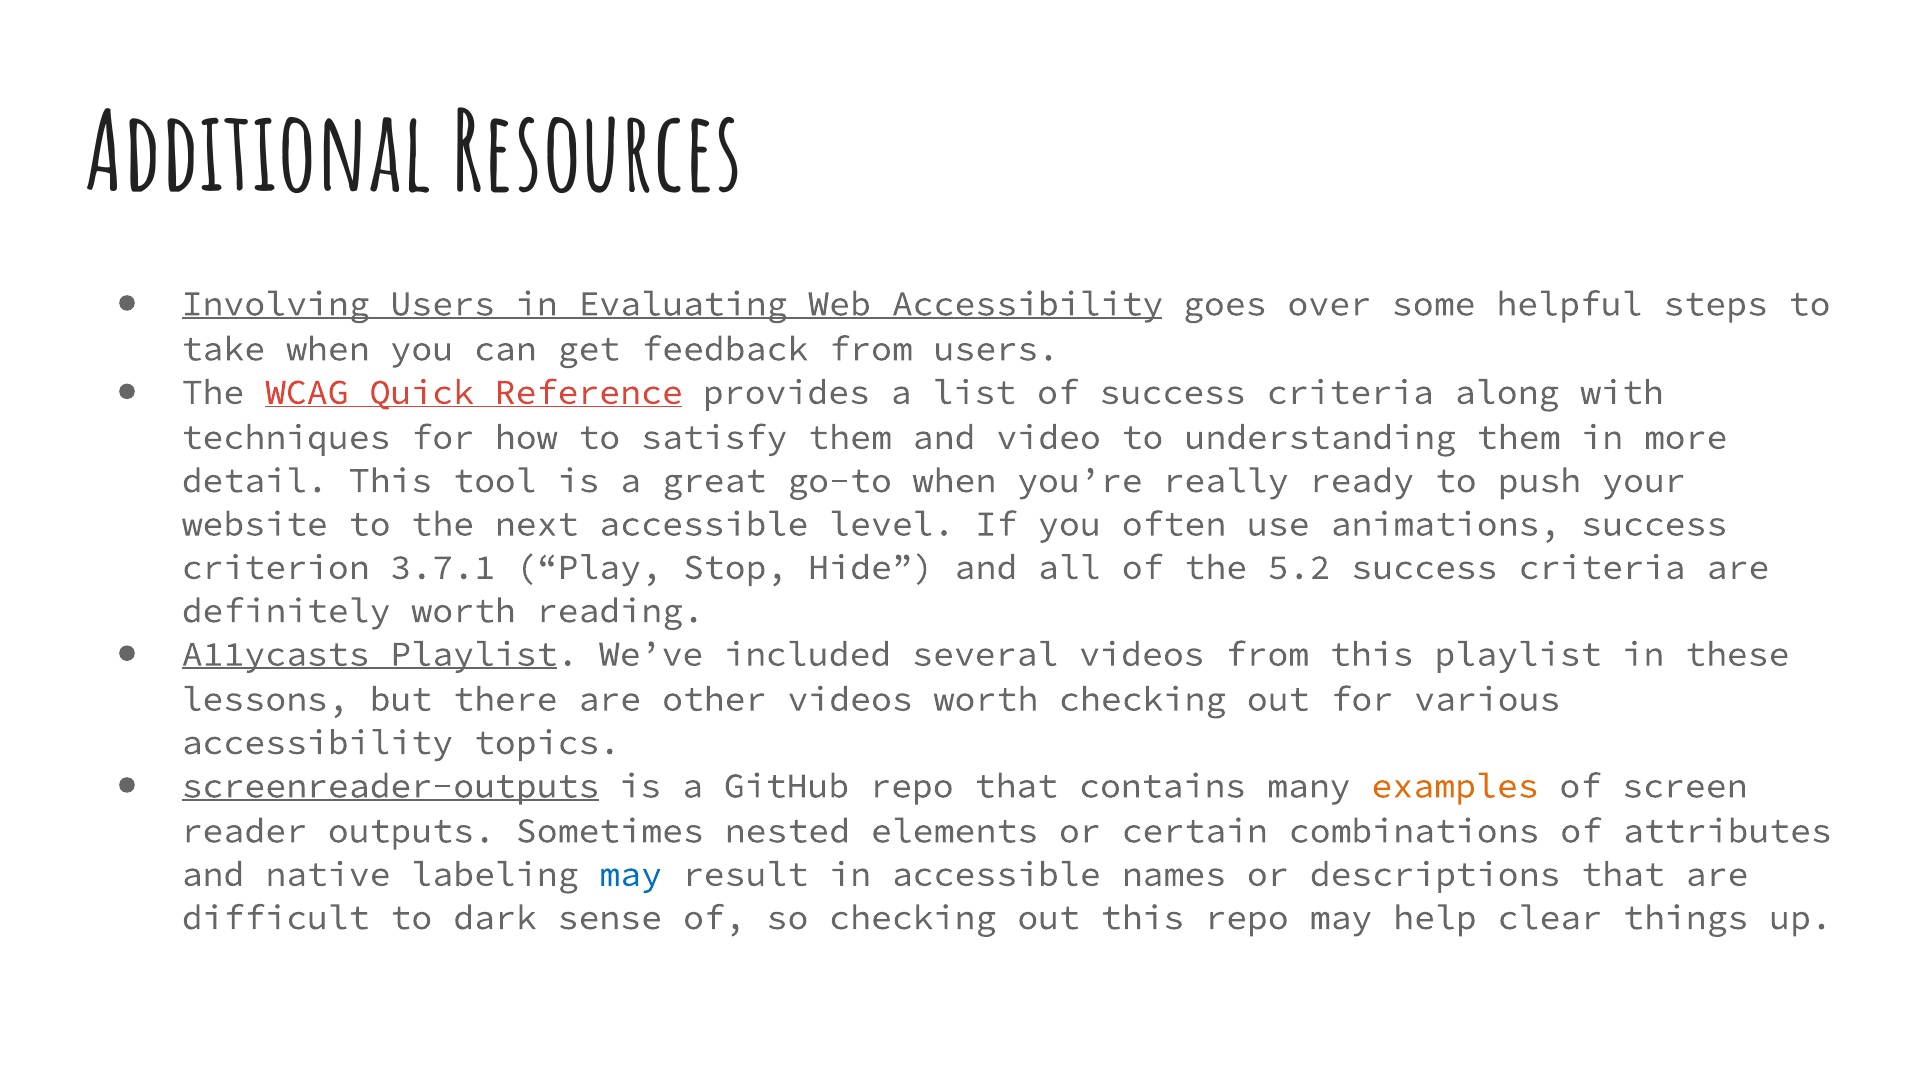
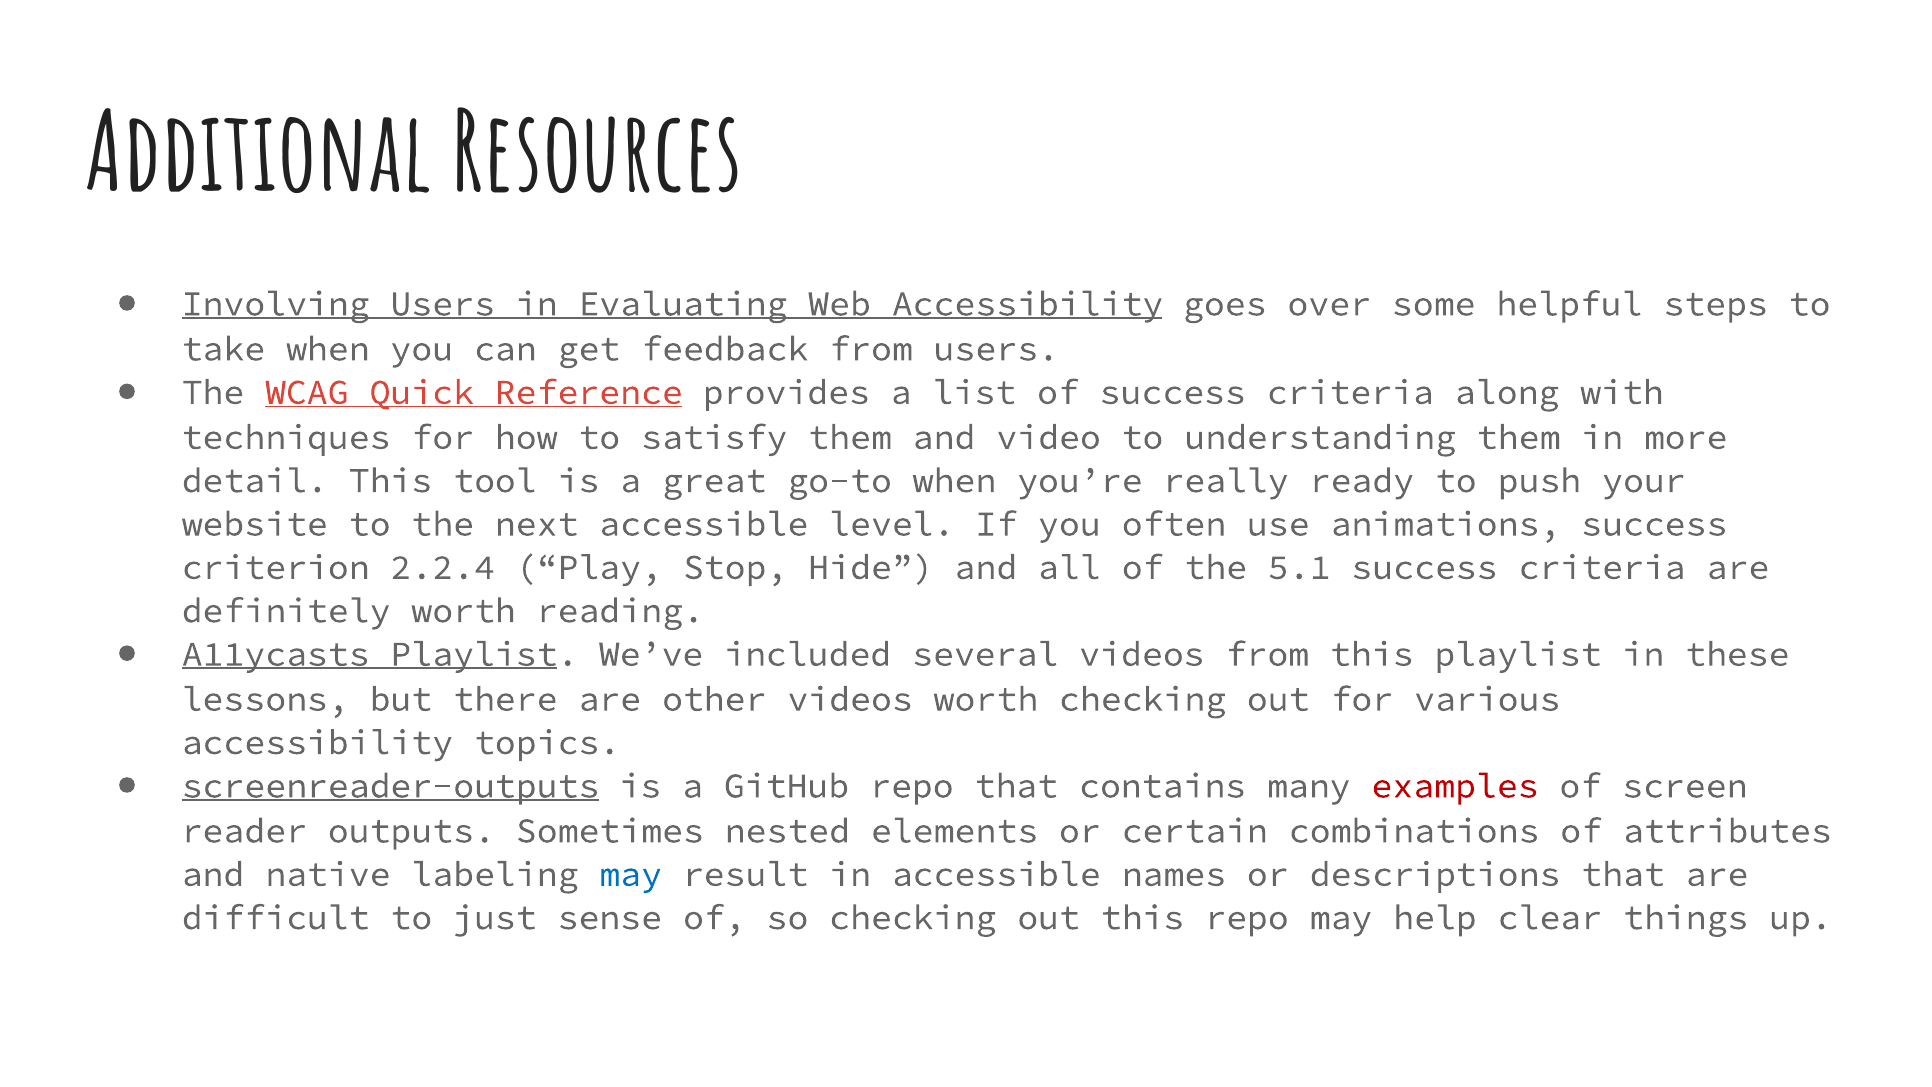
3.7.1: 3.7.1 -> 2.2.4 (443, 567)
5.2: 5.2 -> 5.1 (1299, 567)
examples colour: orange -> red (1455, 786)
dark: dark -> just (495, 917)
